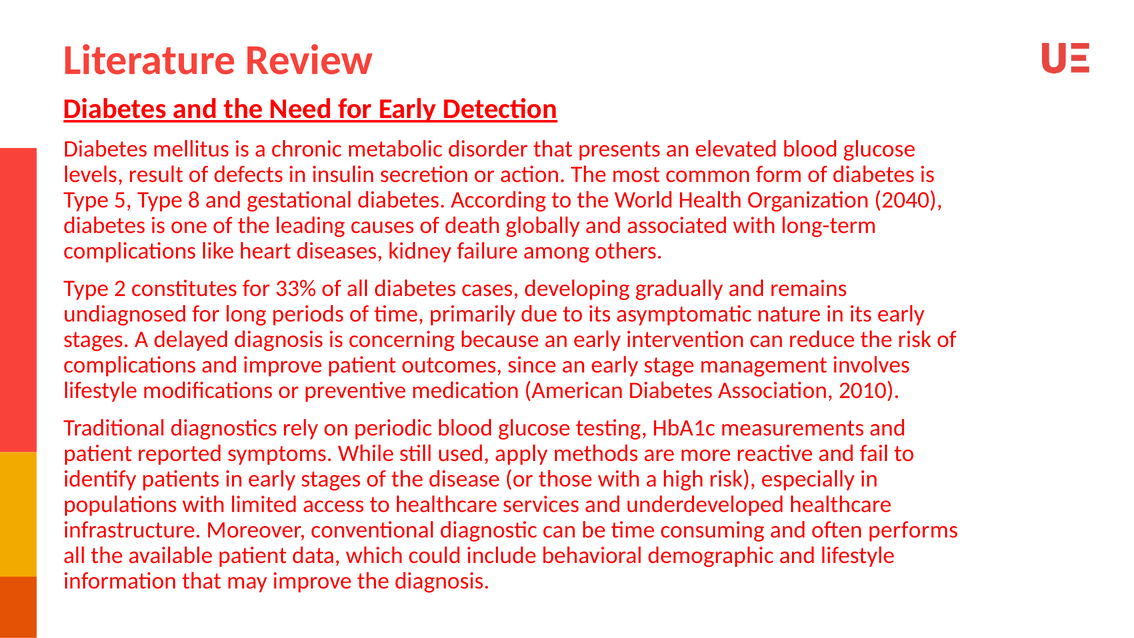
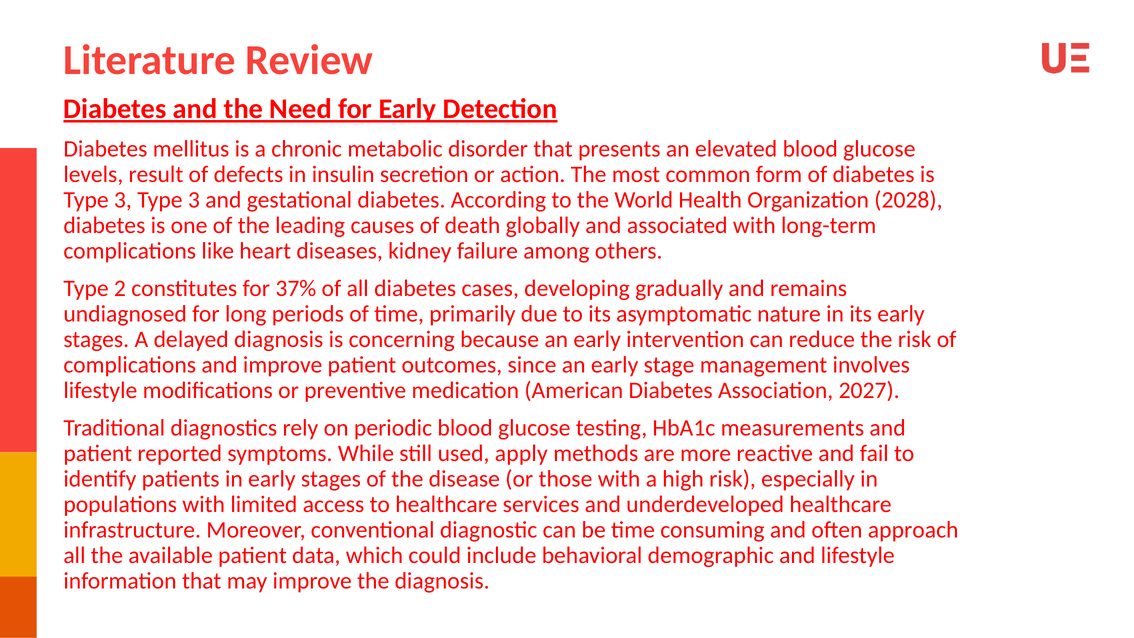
5: 5 -> 3 (123, 200)
8: 8 -> 3 (194, 200)
2040: 2040 -> 2028 (908, 200)
33%: 33% -> 37% (296, 288)
2010: 2010 -> 2027 (869, 390)
performs: performs -> approach (913, 530)
